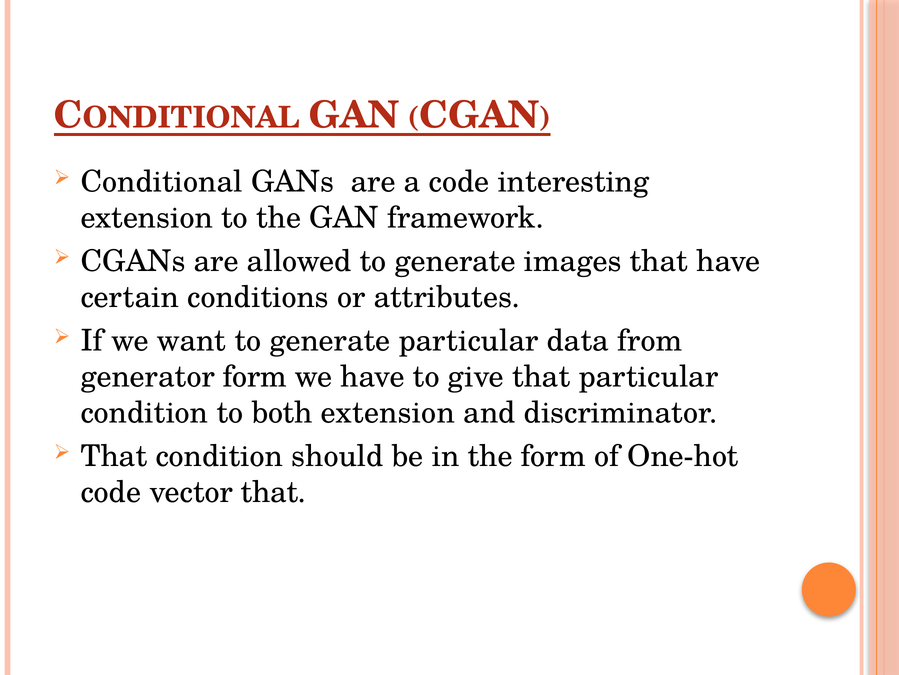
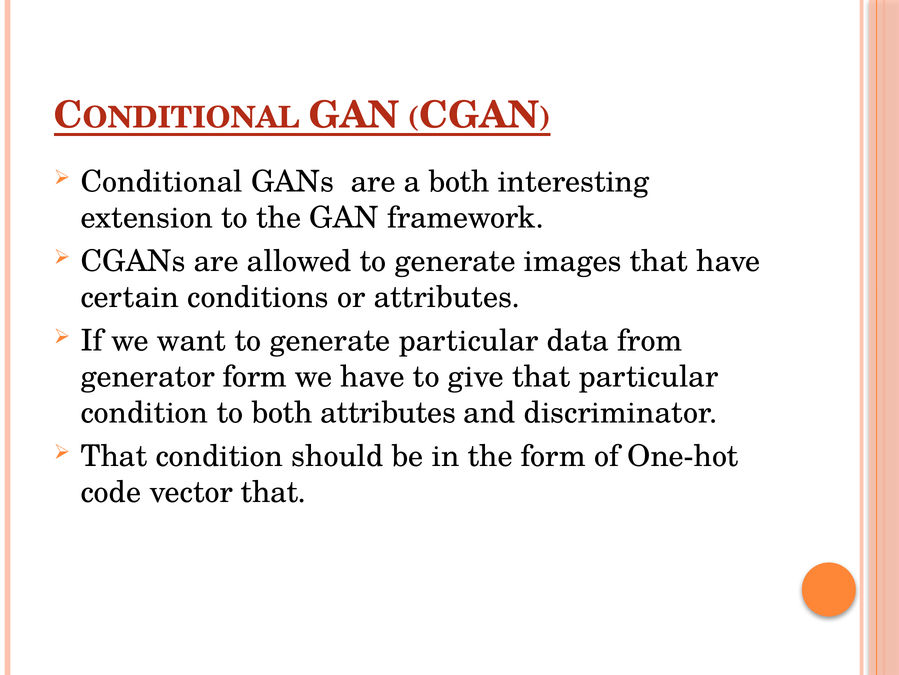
a code: code -> both (459, 182)
both extension: extension -> attributes (388, 413)
